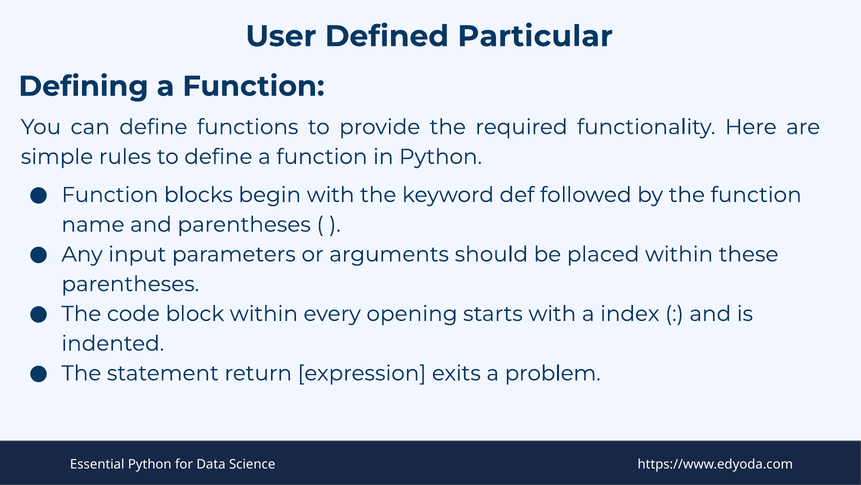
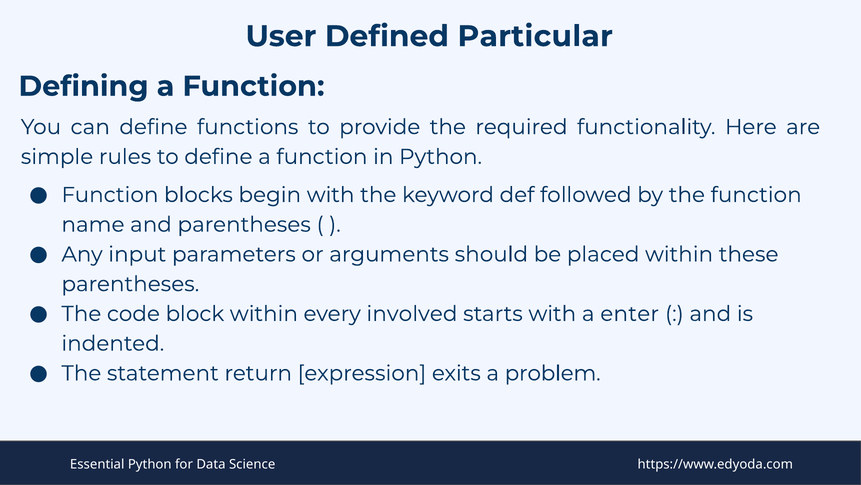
opening: opening -> involved (412, 313)
index: index -> enter (630, 313)
